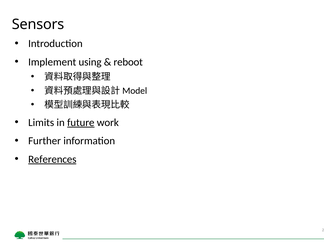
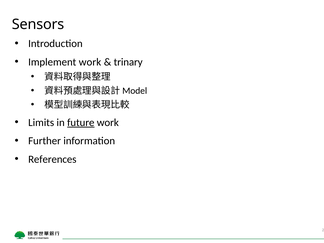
Implement using: using -> work (90, 62)
reboot: reboot -> trinary (128, 62)
References underline: present -> none (52, 159)
